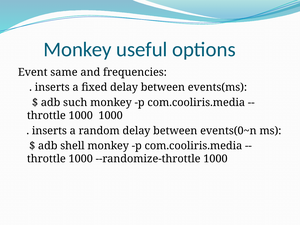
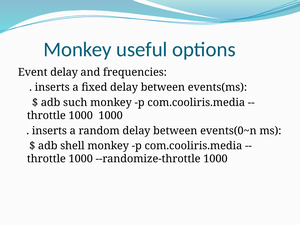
Event same: same -> delay (64, 72)
